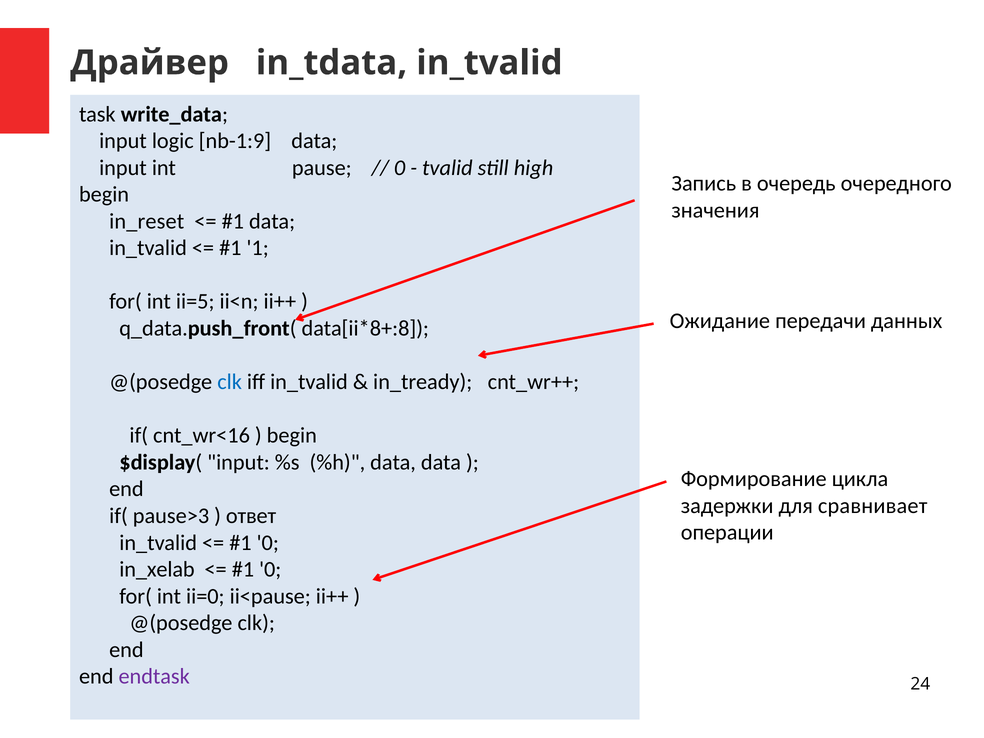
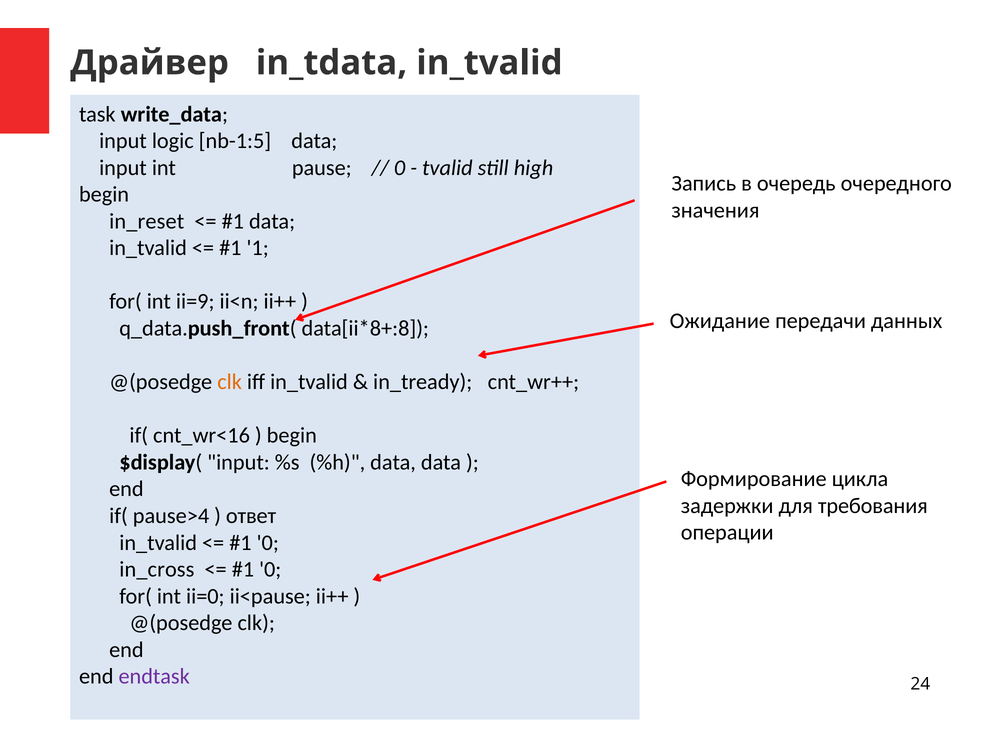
nb-1:9: nb-1:9 -> nb-1:5 (235, 141)
ii=5: ii=5 -> ii=9 (195, 302)
clk colour: blue -> orange (230, 382)
сравнивает: сравнивает -> требования (873, 506)
pause>3: pause>3 -> pause>4 (171, 516)
in_xelab: in_xelab -> in_cross (157, 569)
